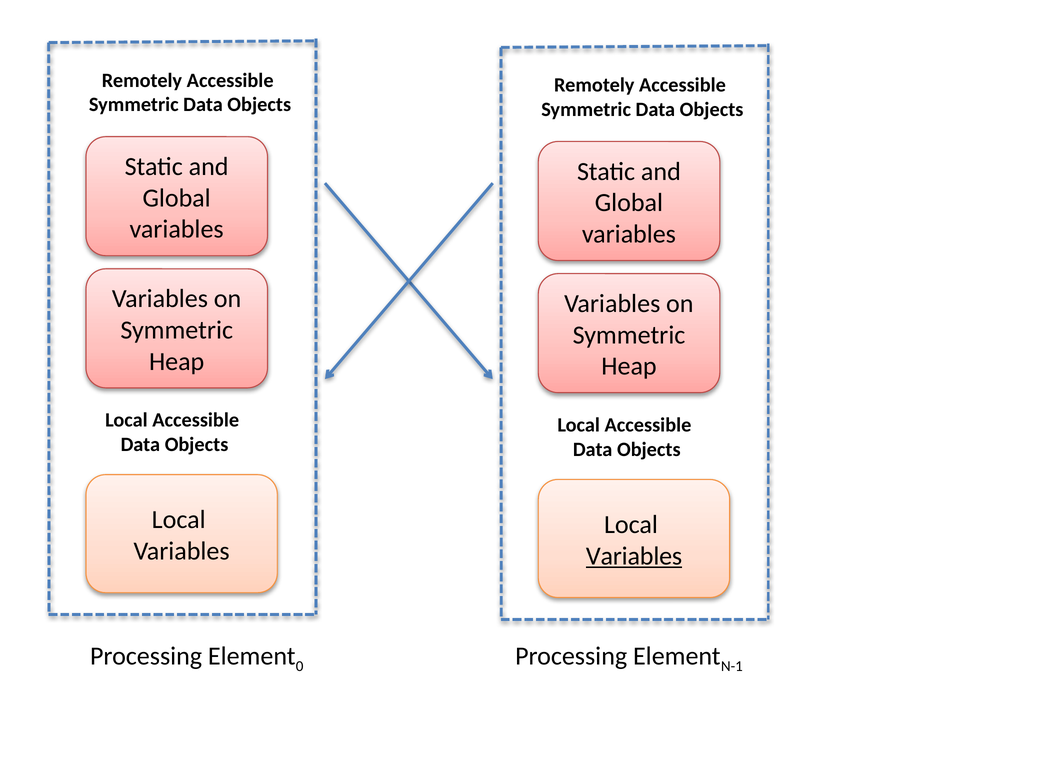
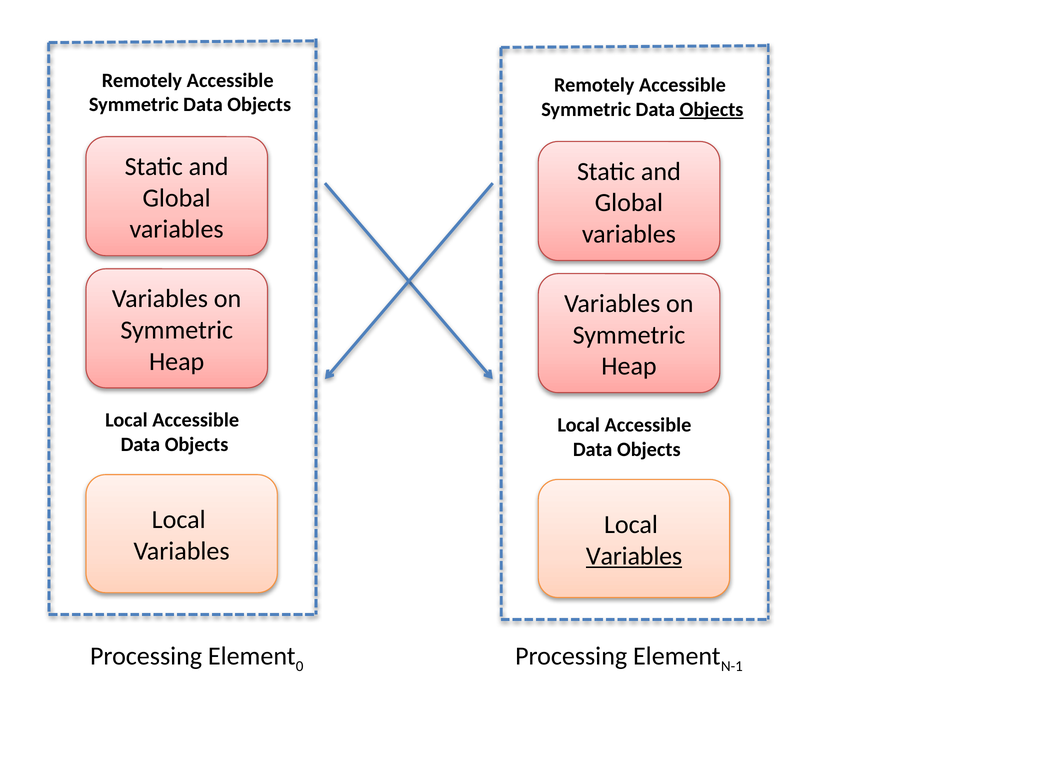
Objects underline: none -> present (712, 109)
